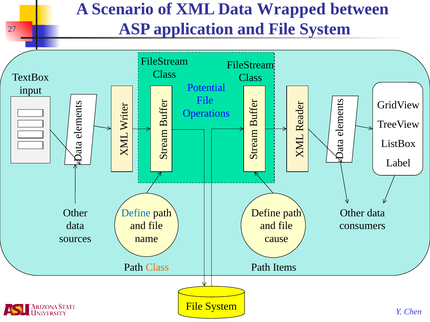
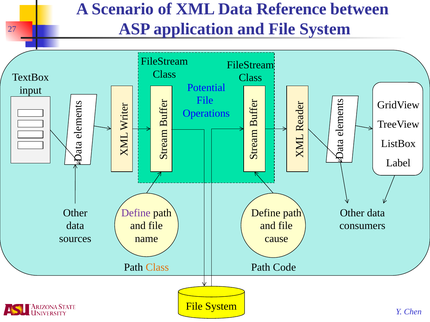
Wrapped: Wrapped -> Reference (291, 9)
Define colour: blue -> purple (136, 213)
Items: Items -> Code (284, 268)
